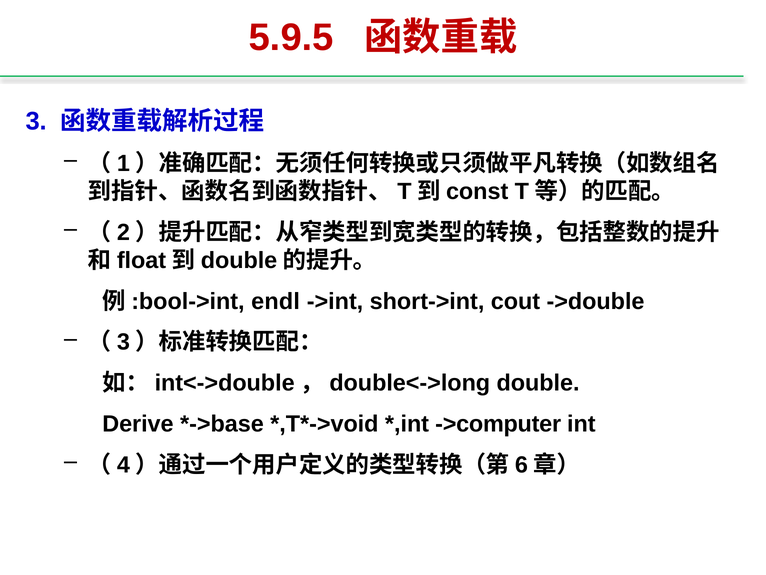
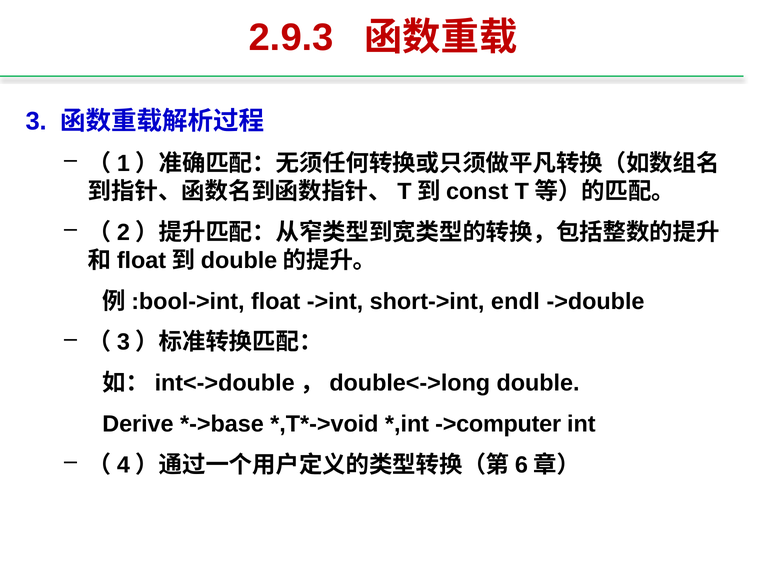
5.9.5: 5.9.5 -> 2.9.3 (291, 38)
endl: endl -> float (276, 301)
cout: cout -> endl (515, 301)
